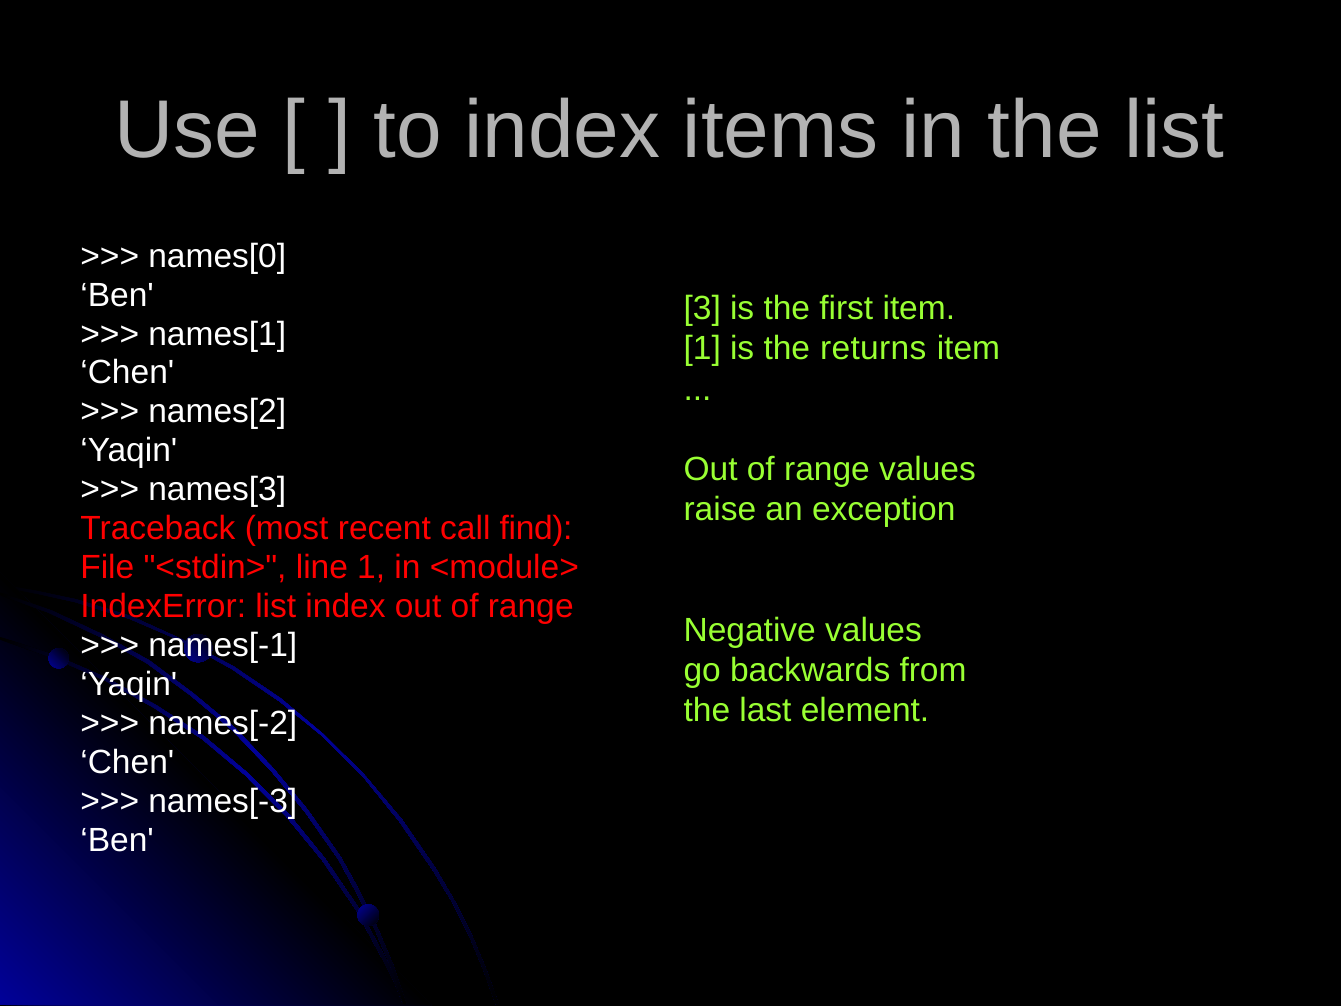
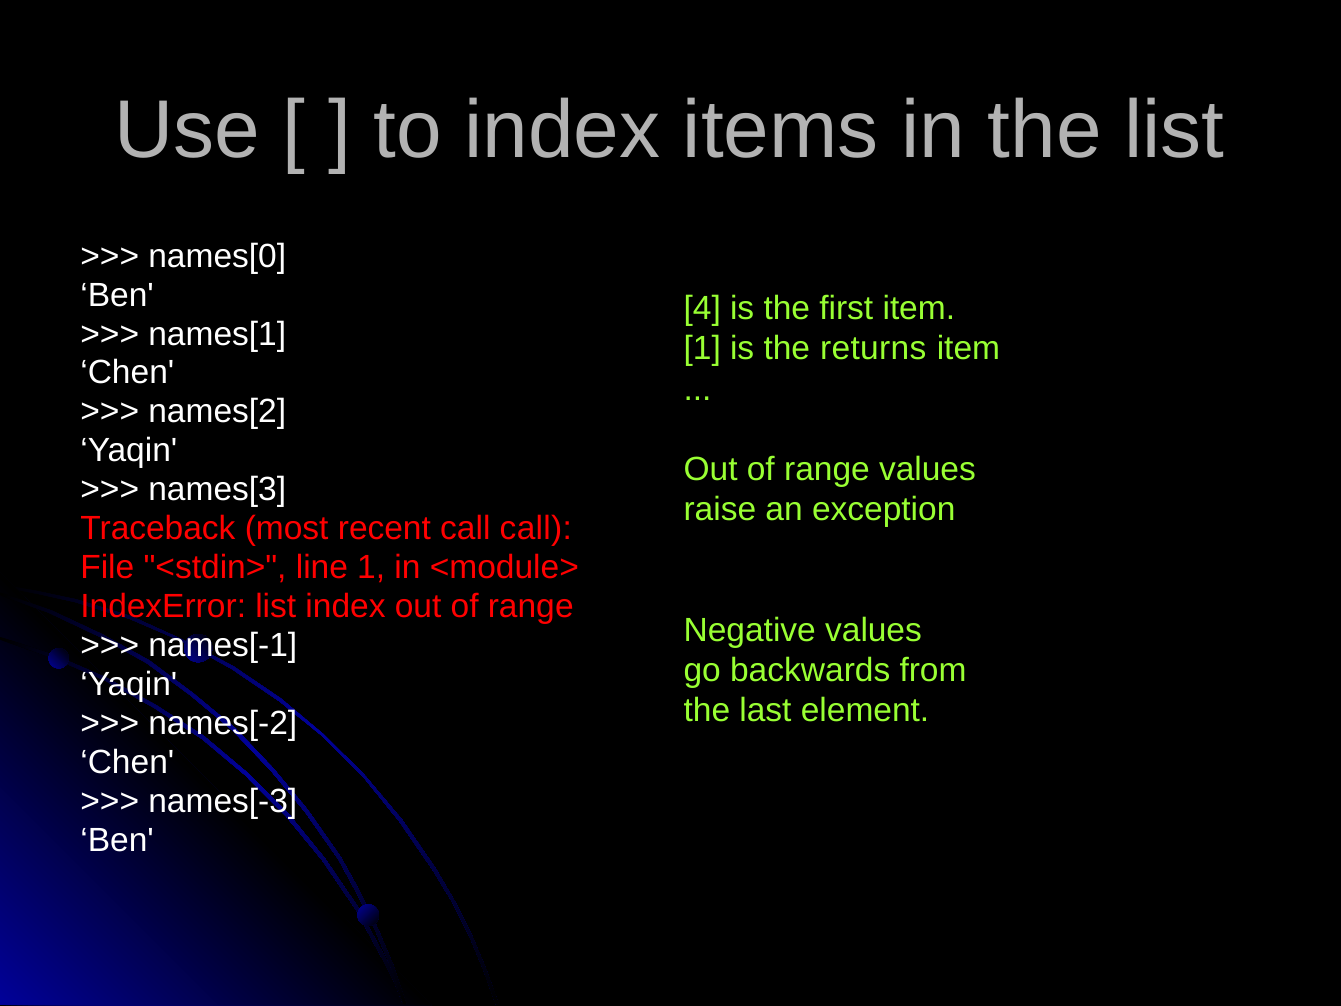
3: 3 -> 4 (702, 308)
call find: find -> call (536, 528)
